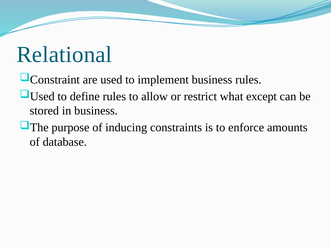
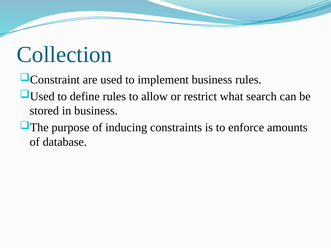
Relational: Relational -> Collection (64, 55)
except: except -> search (261, 96)
